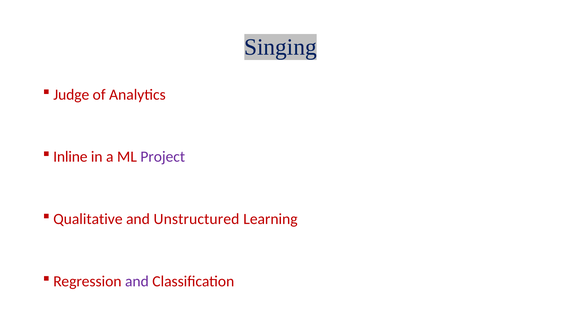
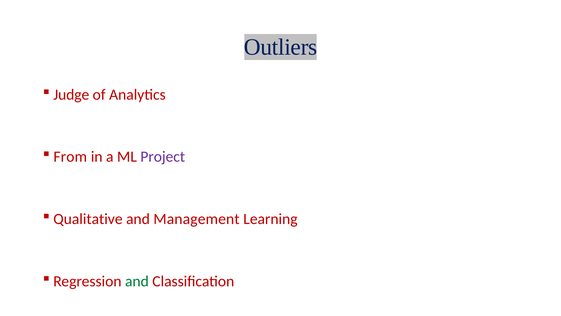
Singing: Singing -> Outliers (281, 47)
Inline: Inline -> From (70, 157)
Unstructured: Unstructured -> Management (196, 219)
and colour: purple -> green (137, 281)
